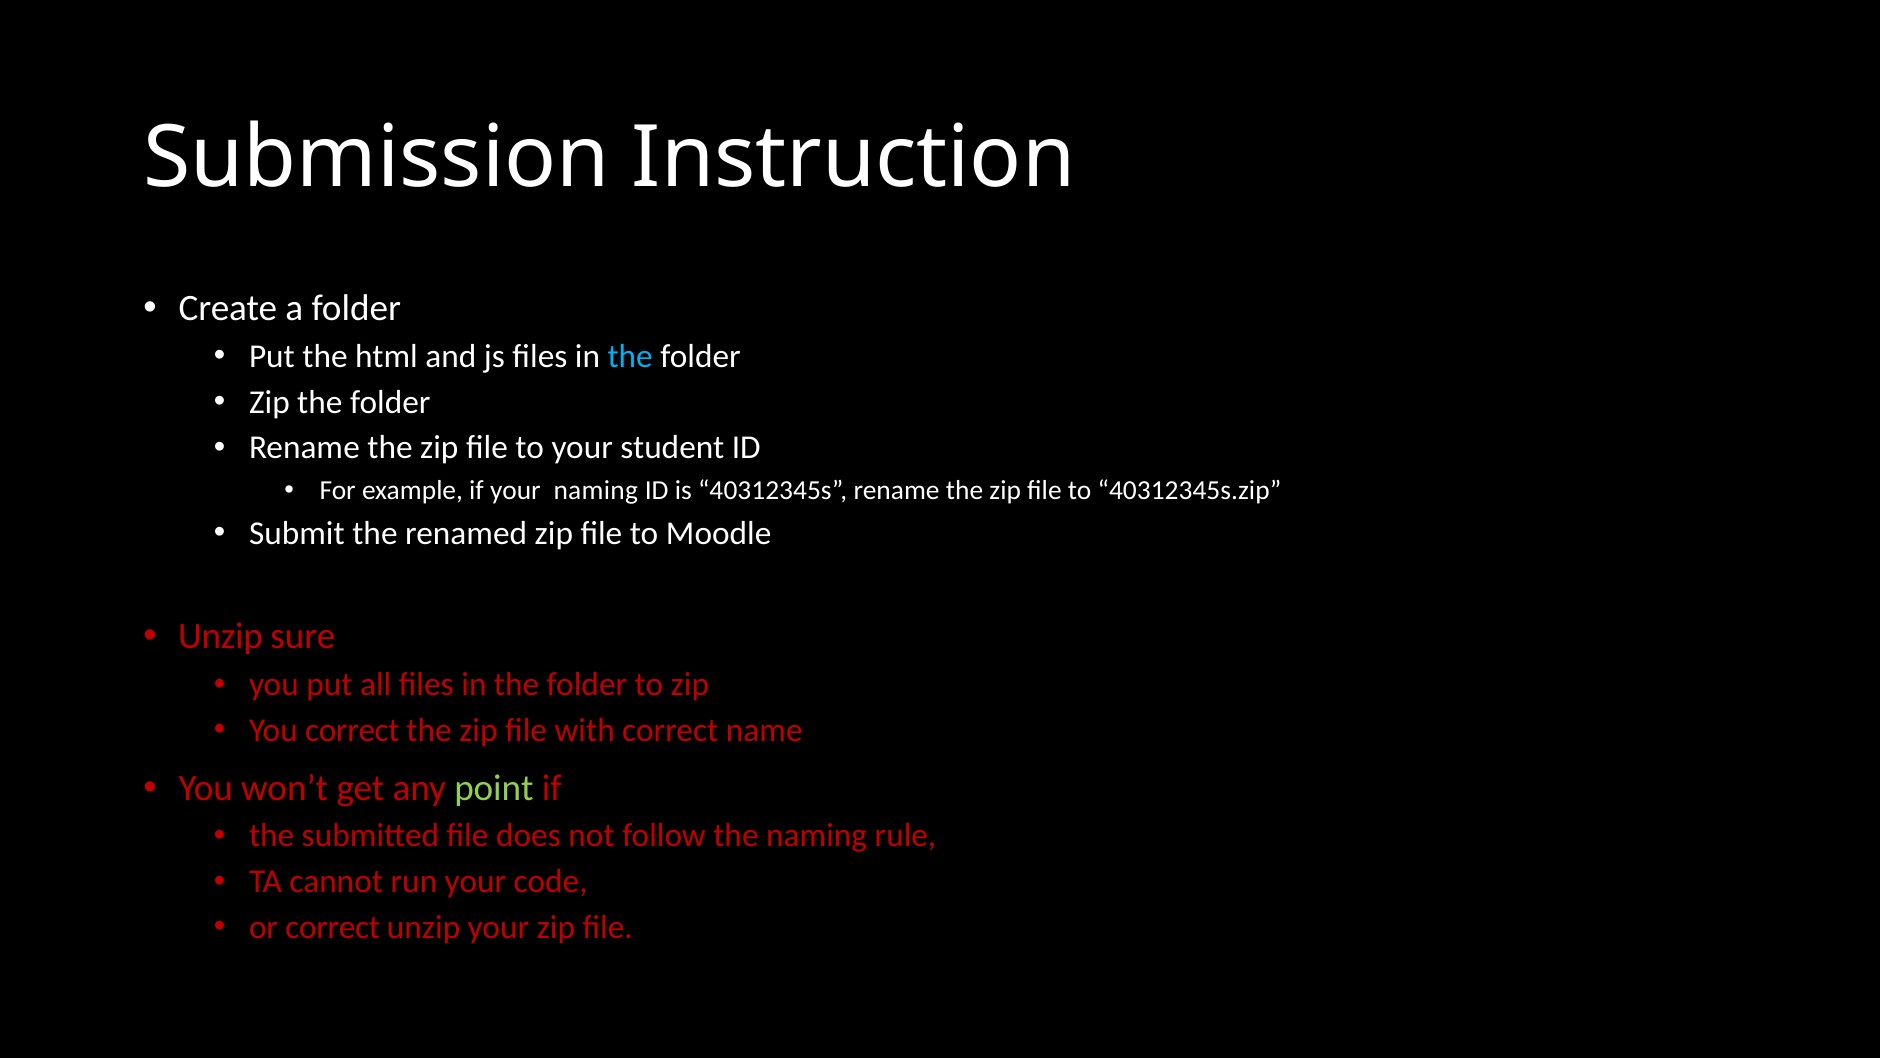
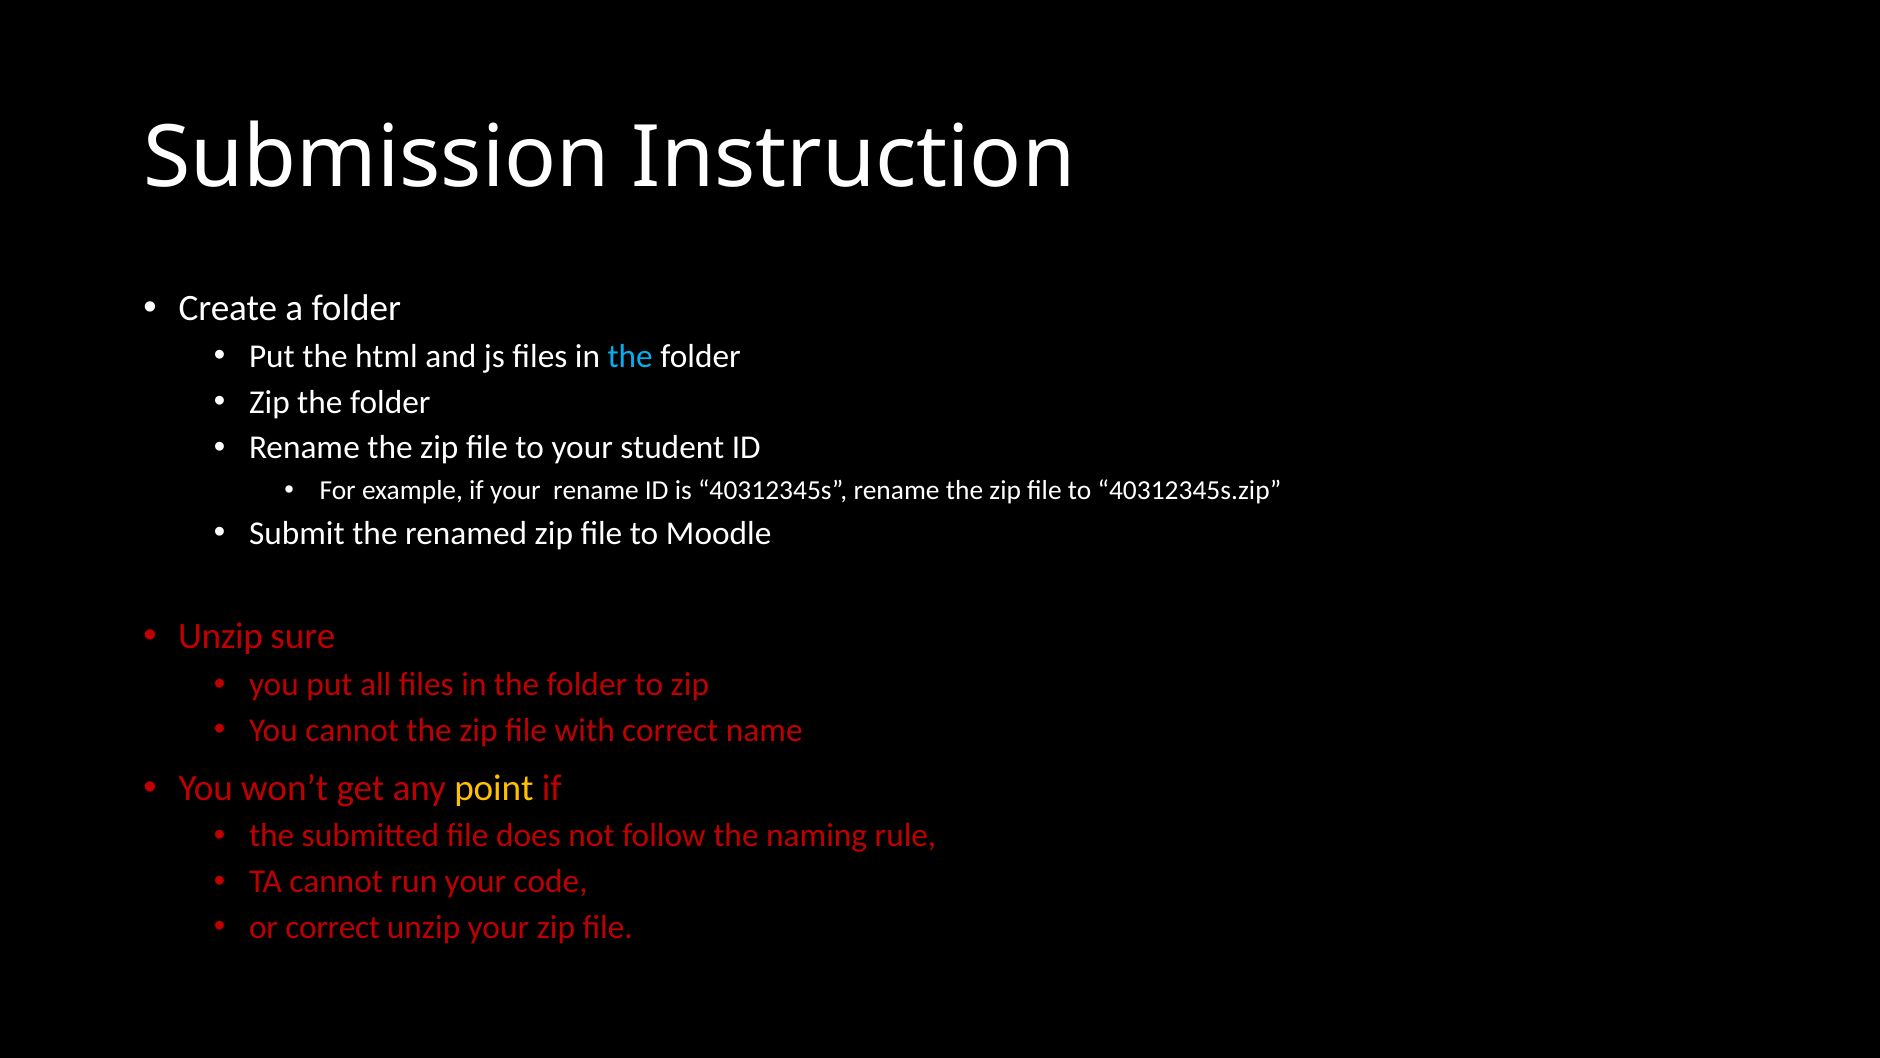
your naming: naming -> rename (596, 490)
You correct: correct -> cannot (352, 730)
point colour: light green -> yellow (494, 788)
